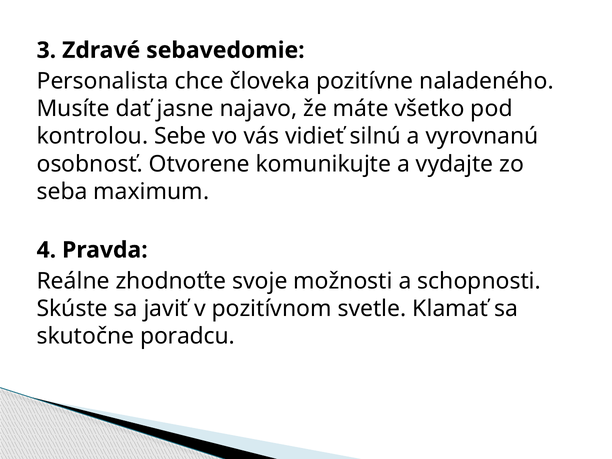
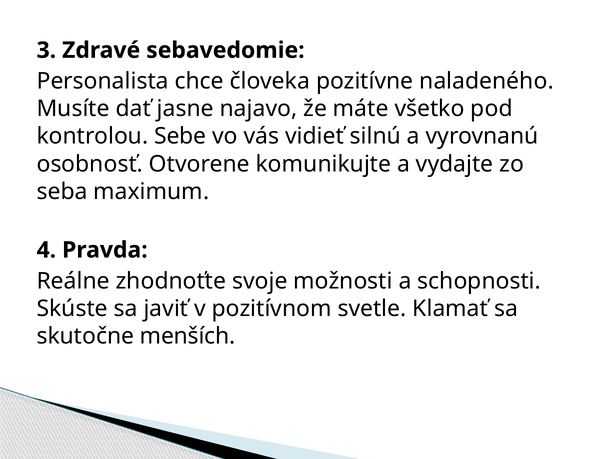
poradcu: poradcu -> menších (188, 336)
